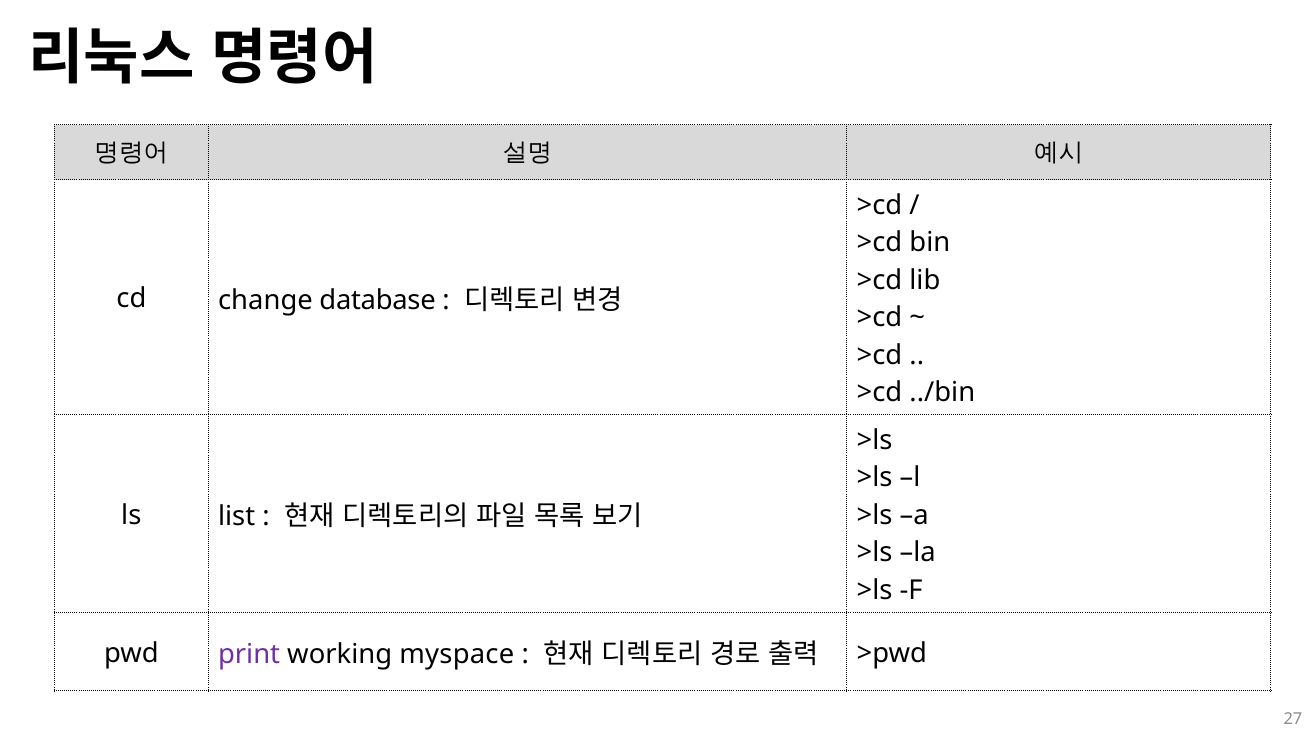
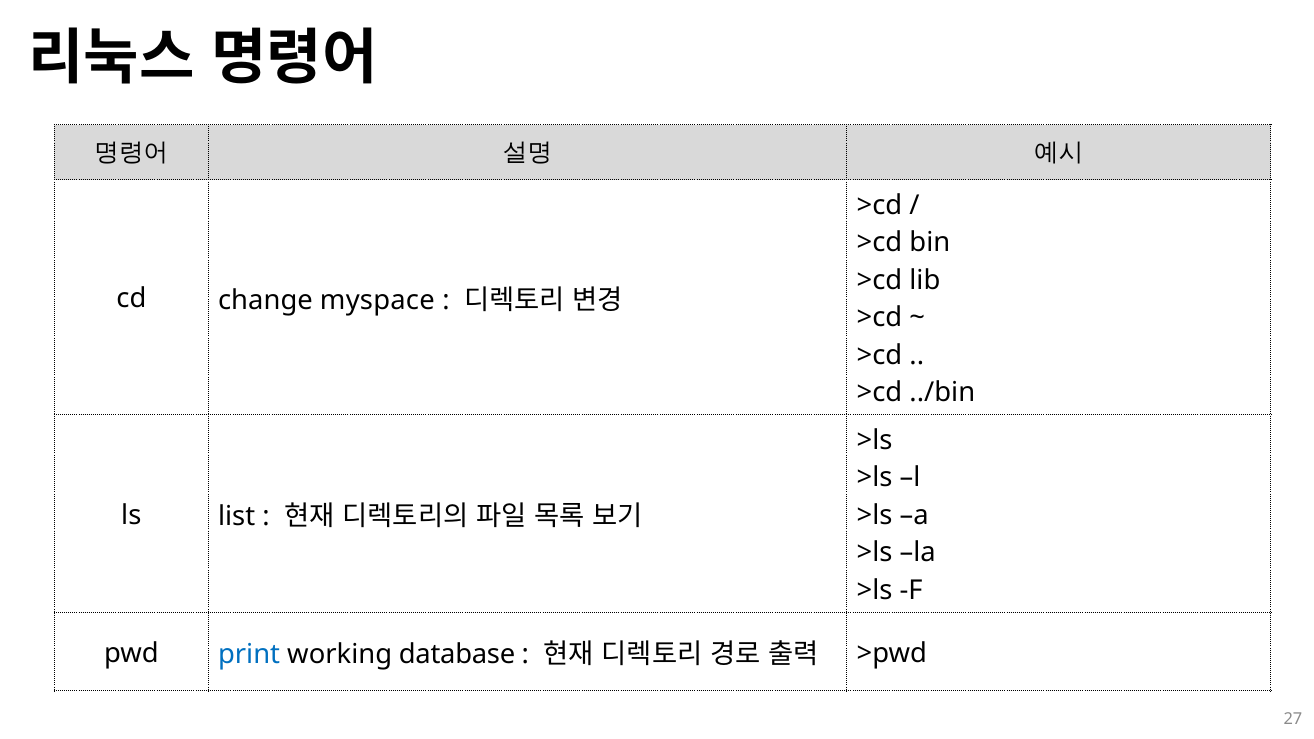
database: database -> myspace (377, 300)
print colour: purple -> blue (249, 655)
myspace: myspace -> database (457, 655)
